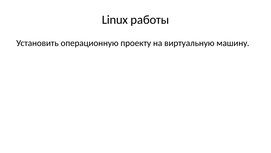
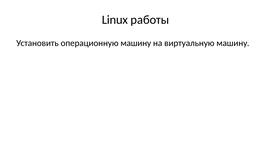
операционную проекту: проекту -> машину (136, 43)
